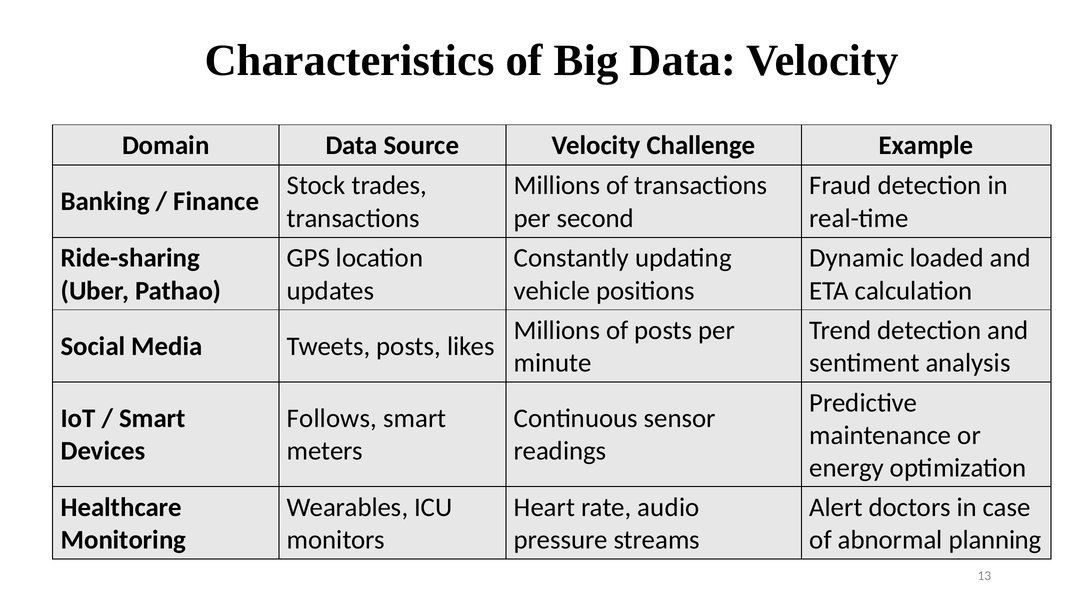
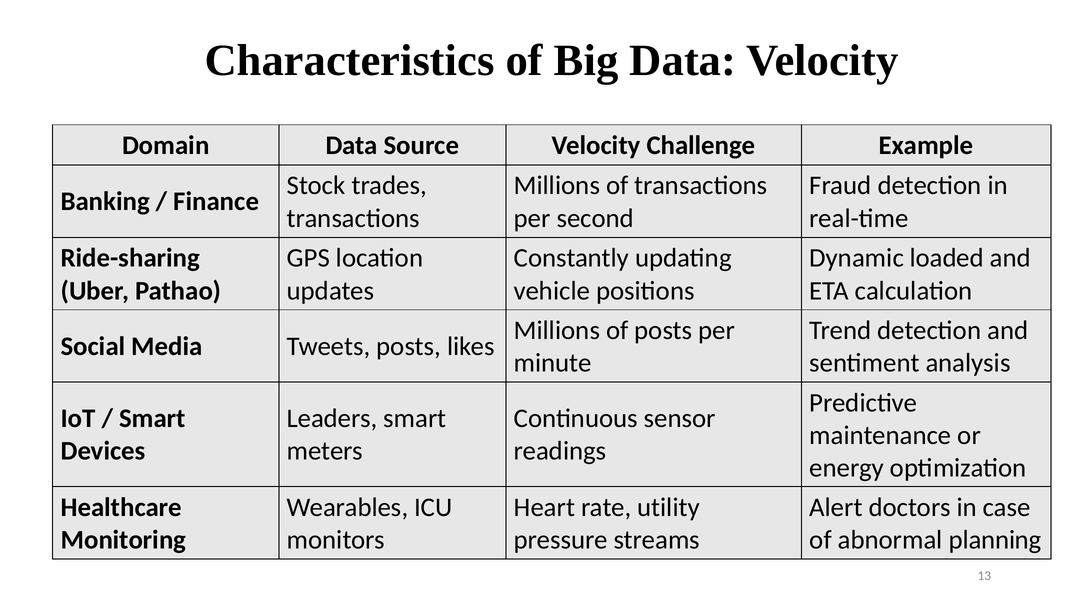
Follows: Follows -> Leaders (332, 419)
audio: audio -> utility (669, 508)
